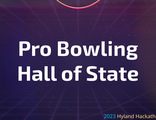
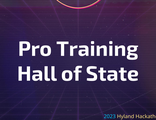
Bowling: Bowling -> Training (97, 49)
